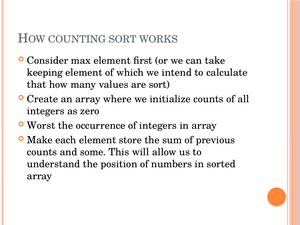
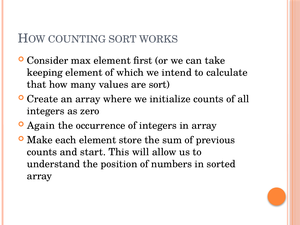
Worst: Worst -> Again (41, 126)
some: some -> start (93, 152)
